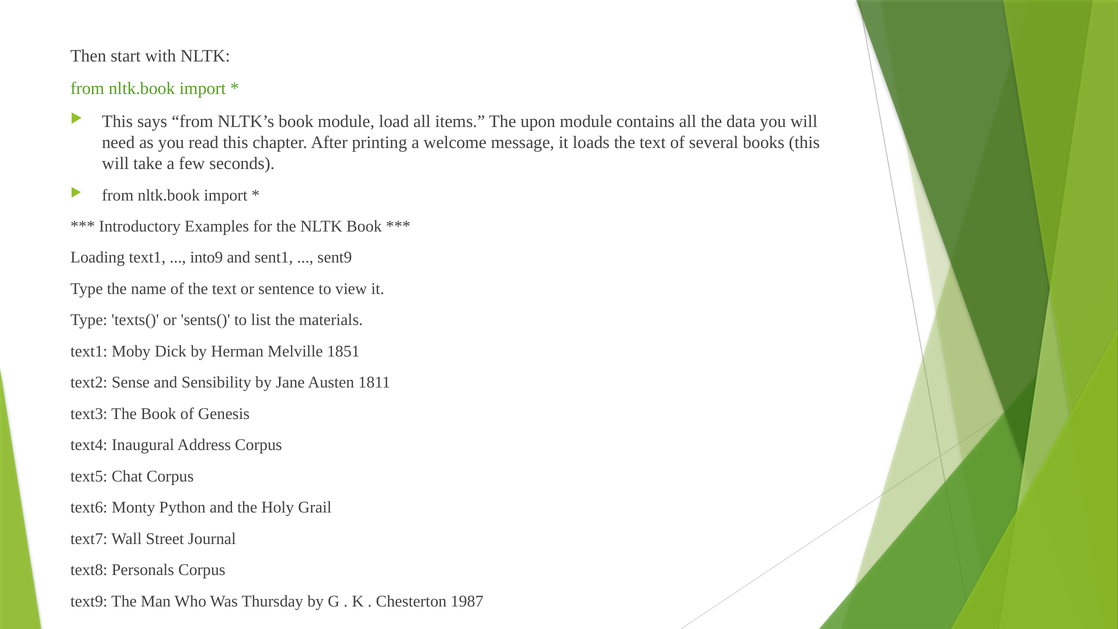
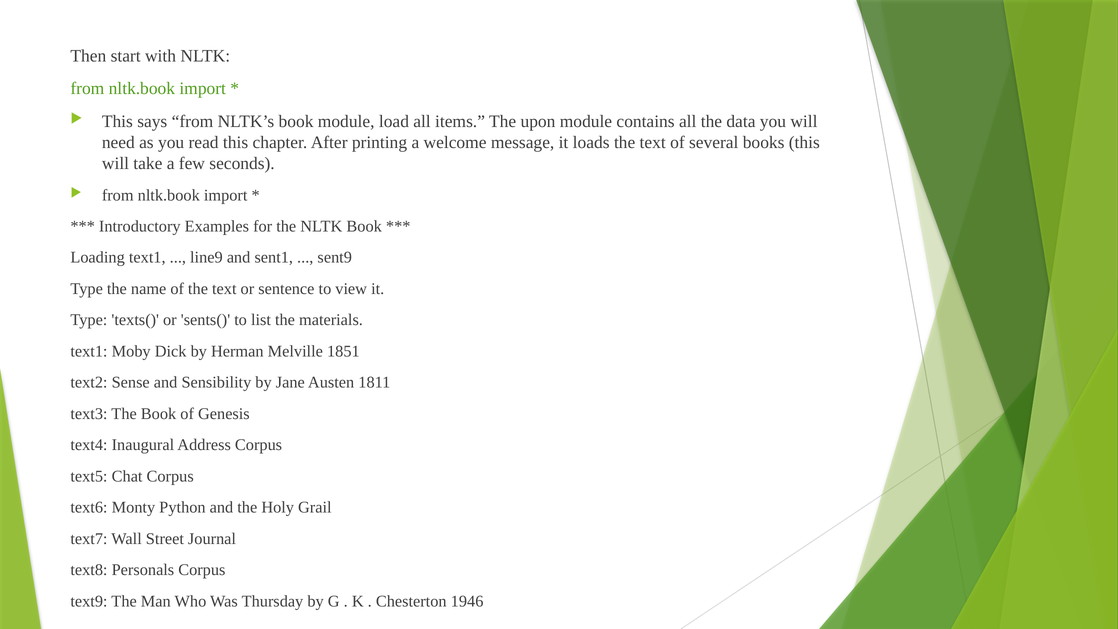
into9: into9 -> line9 (206, 258)
1987: 1987 -> 1946 (467, 601)
